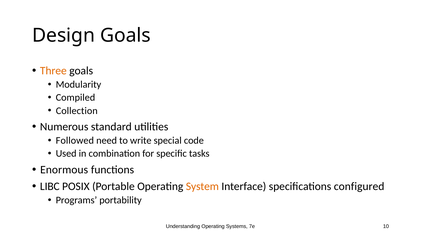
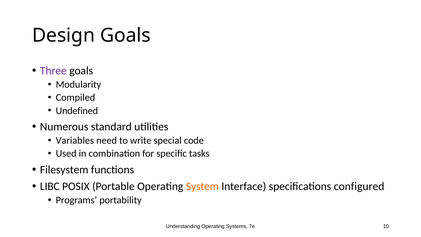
Three colour: orange -> purple (53, 71)
Collection: Collection -> Undefined (77, 111)
Followed: Followed -> Variables (75, 140)
Enormous: Enormous -> Filesystem (64, 169)
